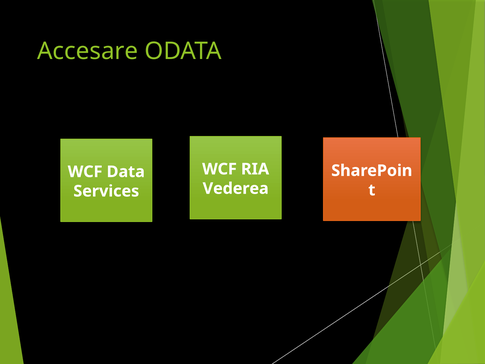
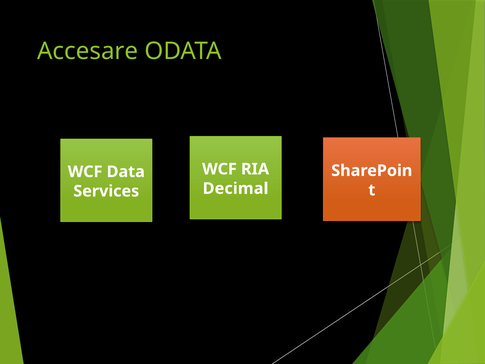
Vederea: Vederea -> Decimal (236, 188)
